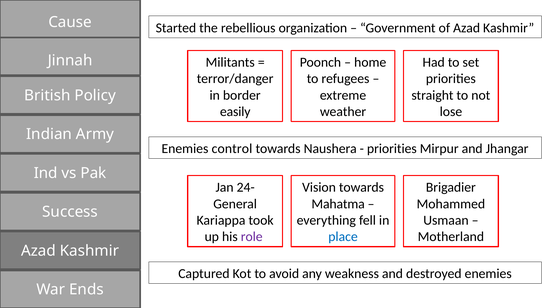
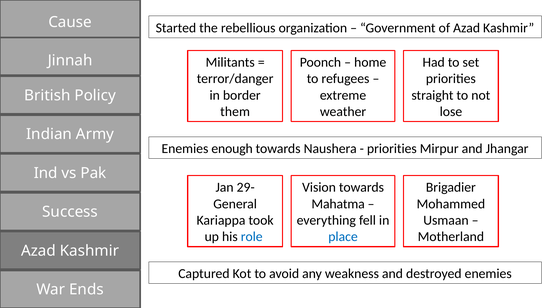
easily: easily -> them (235, 112)
control: control -> enough (232, 149)
24-: 24- -> 29- (246, 188)
role colour: purple -> blue (252, 237)
